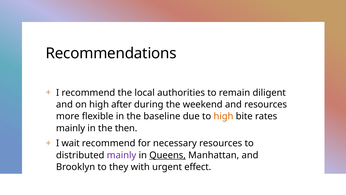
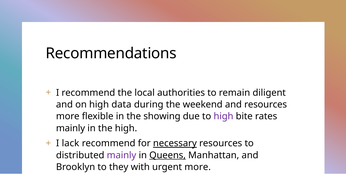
after: after -> data (121, 104)
baseline: baseline -> showing (162, 116)
high colour: orange -> purple (223, 116)
the then: then -> high (126, 128)
wait: wait -> lack (70, 143)
necessary underline: none -> present (175, 143)
urgent effect: effect -> more (198, 167)
